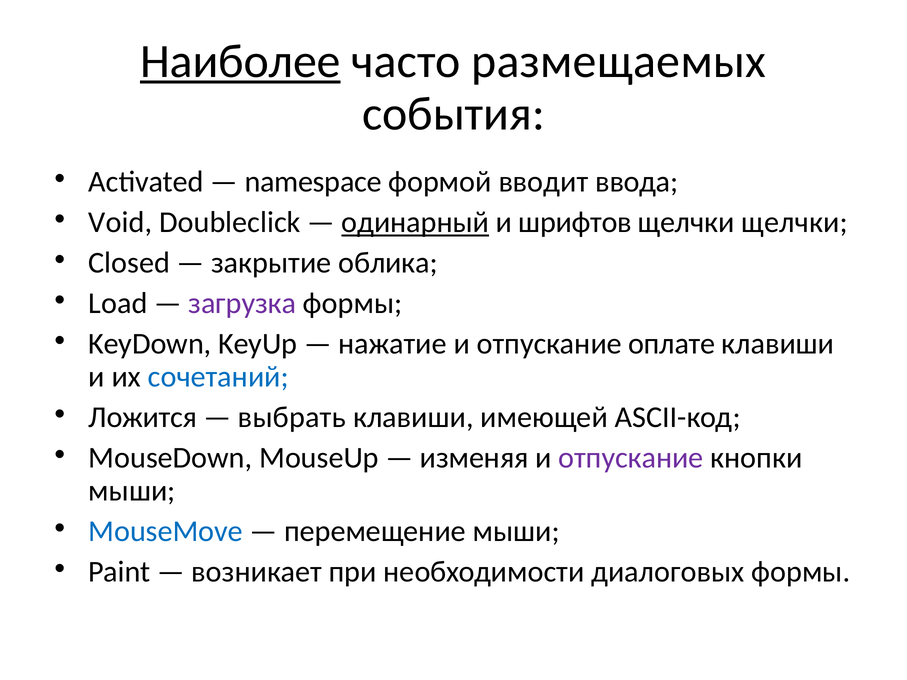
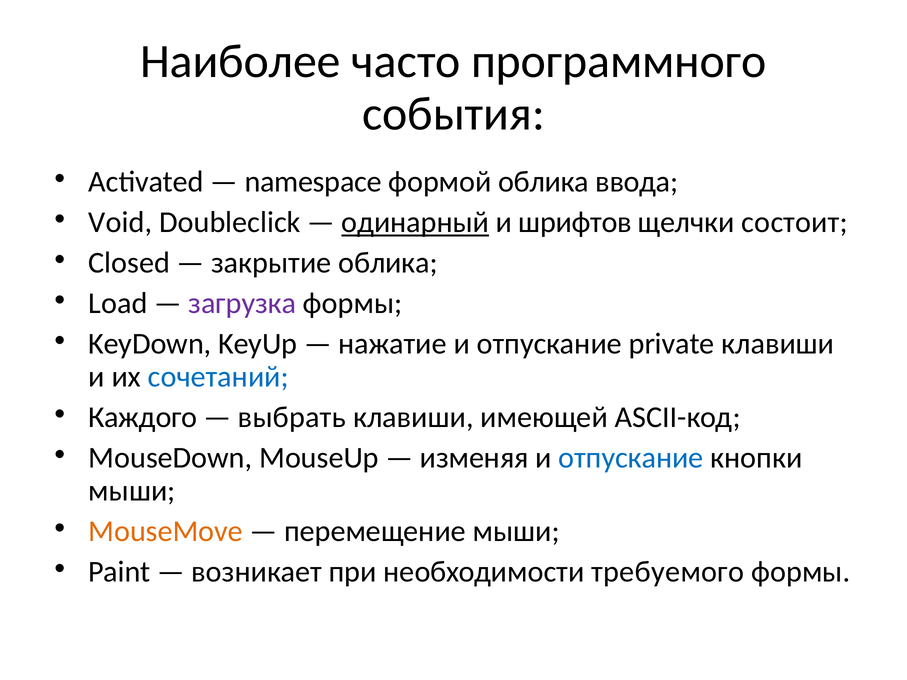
Наиболее underline: present -> none (240, 62)
размещаемых: размещаемых -> программного (619, 62)
формой вводит: вводит -> облика (544, 182)
щелчки щелчки: щелчки -> состоит (795, 222)
оплате: оплате -> private (672, 344)
Ложится: Ложится -> Каждого (143, 417)
отпускание colour: purple -> blue (631, 458)
MouseMove colour: blue -> orange (166, 532)
диалоговых: диалоговых -> требуемого (668, 572)
